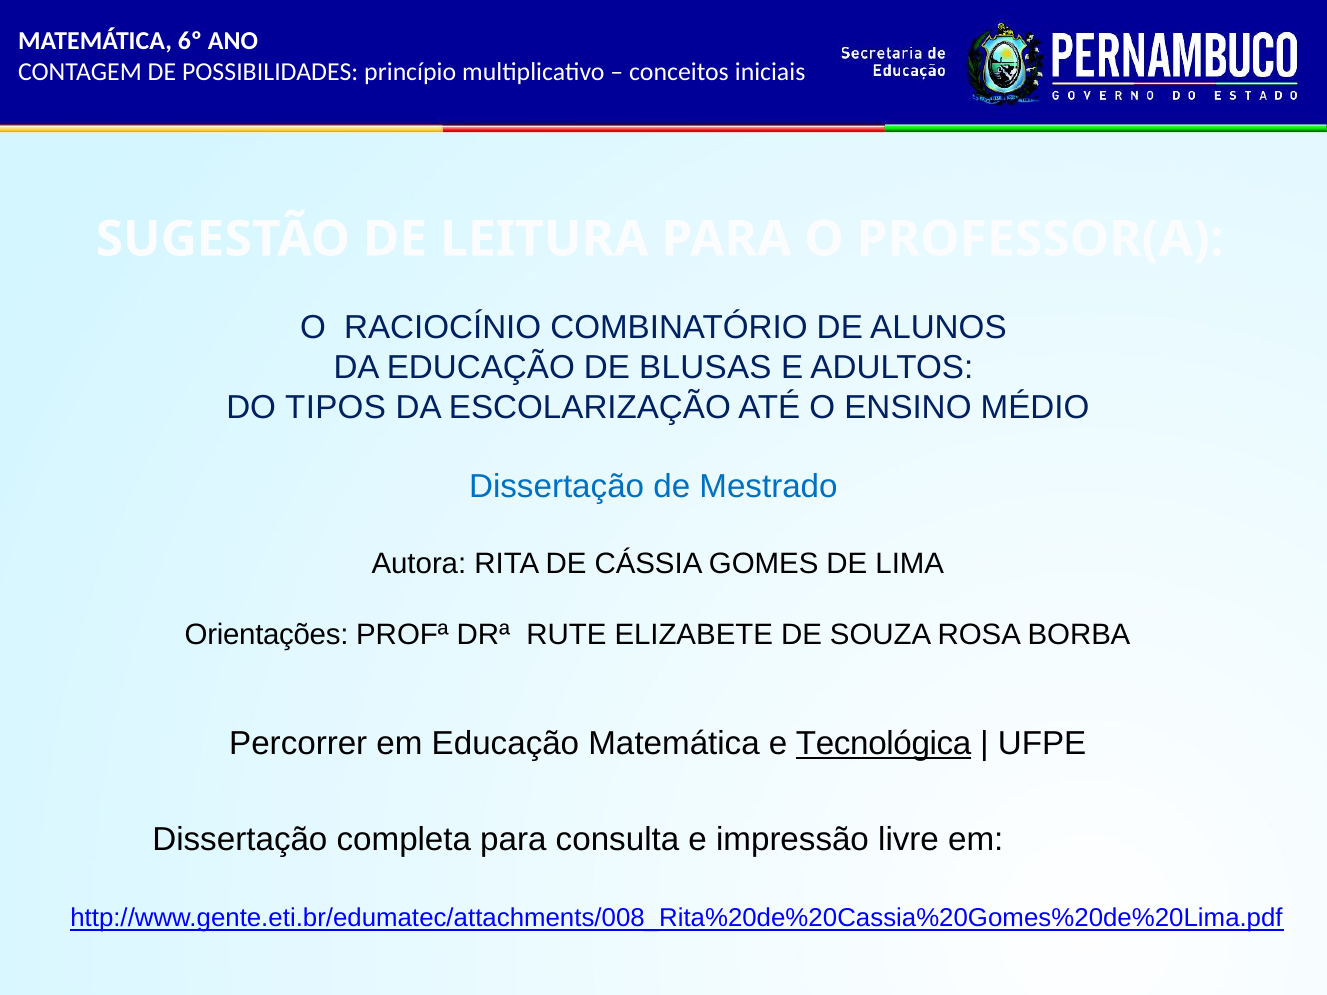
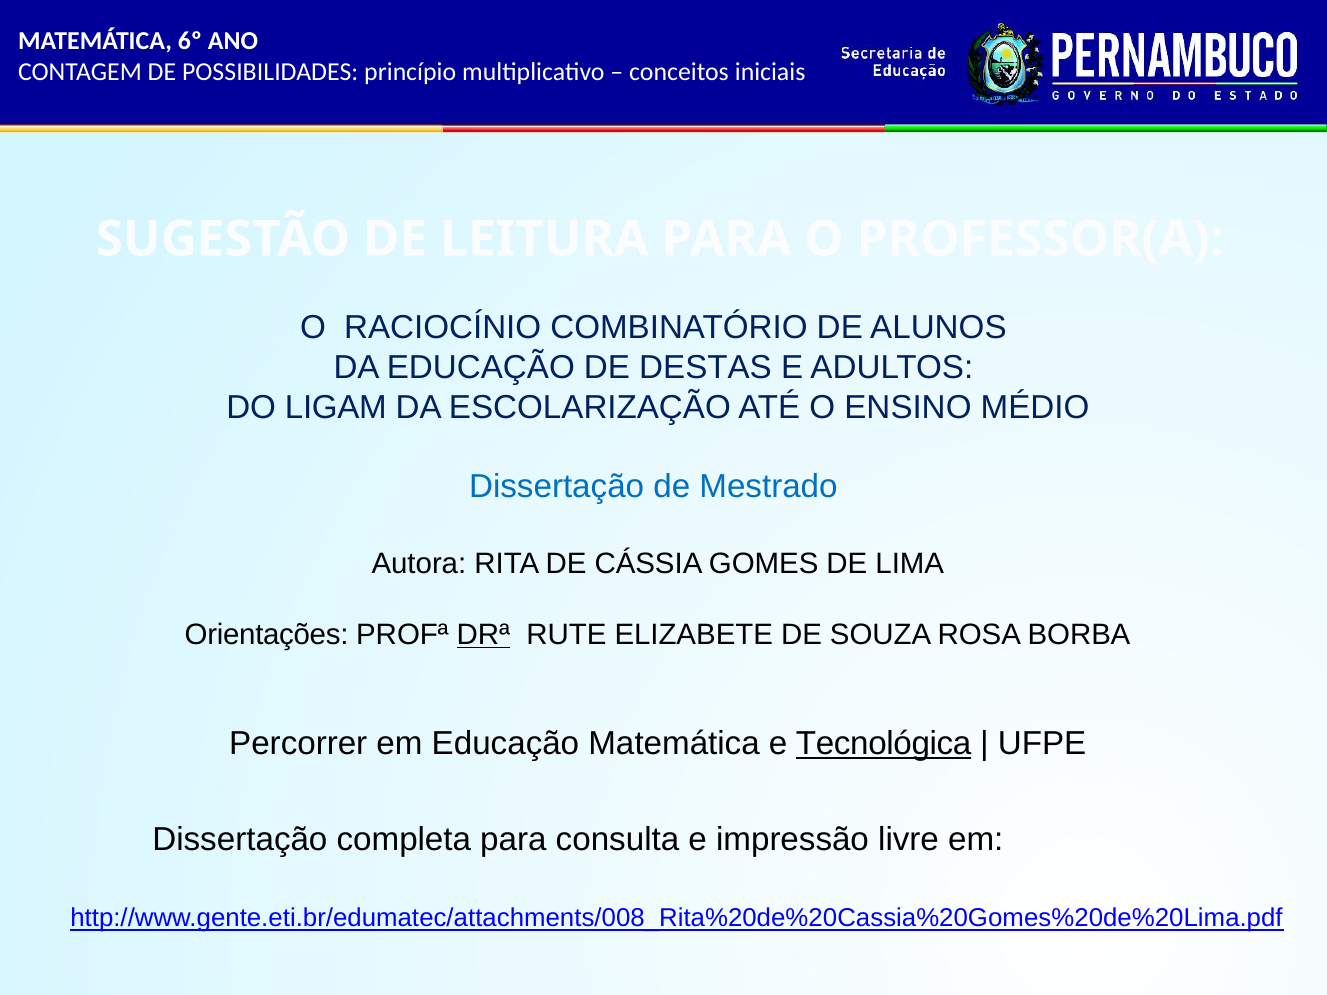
BLUSAS: BLUSAS -> DESTAS (705, 368)
TIPOS: TIPOS -> LIGAM (336, 407)
DRª underline: none -> present (483, 635)
